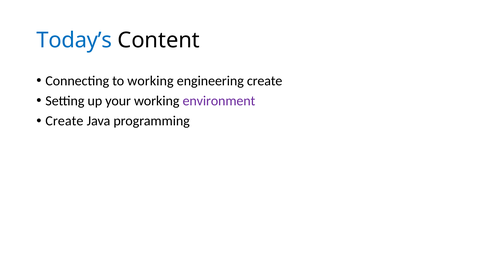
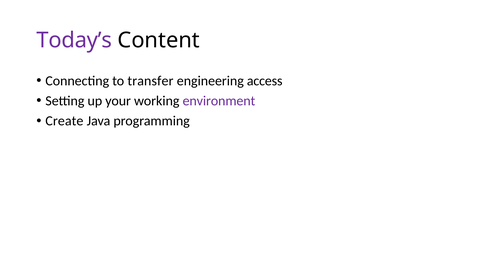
Today’s colour: blue -> purple (74, 40)
to working: working -> transfer (150, 81)
engineering create: create -> access (265, 81)
